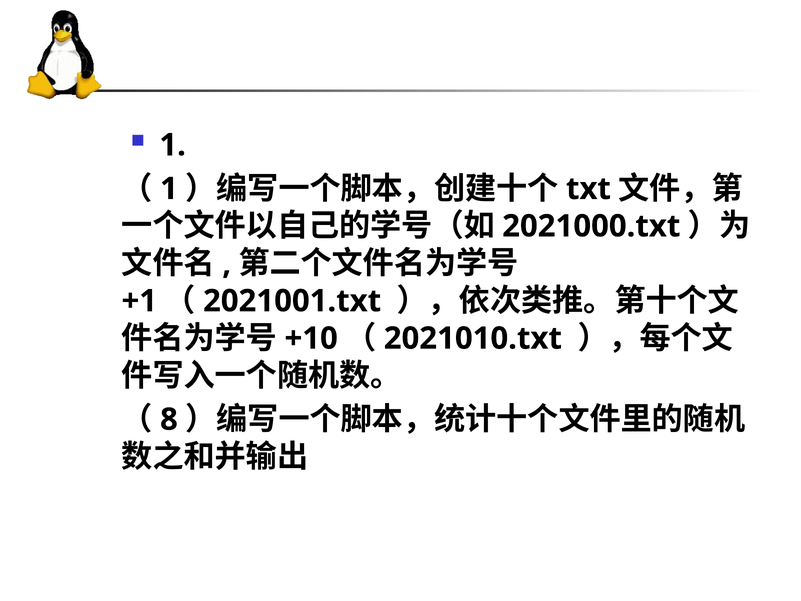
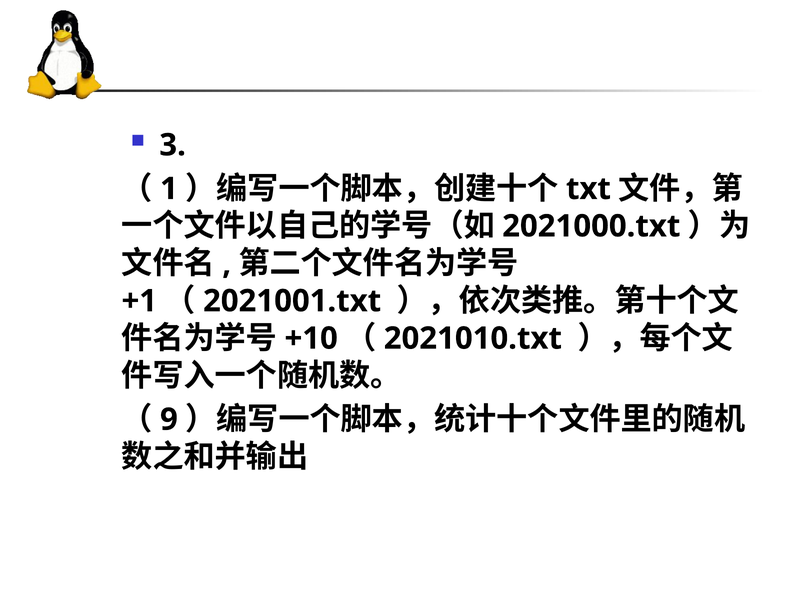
1: 1 -> 3 (173, 145)
8: 8 -> 9 (169, 419)
